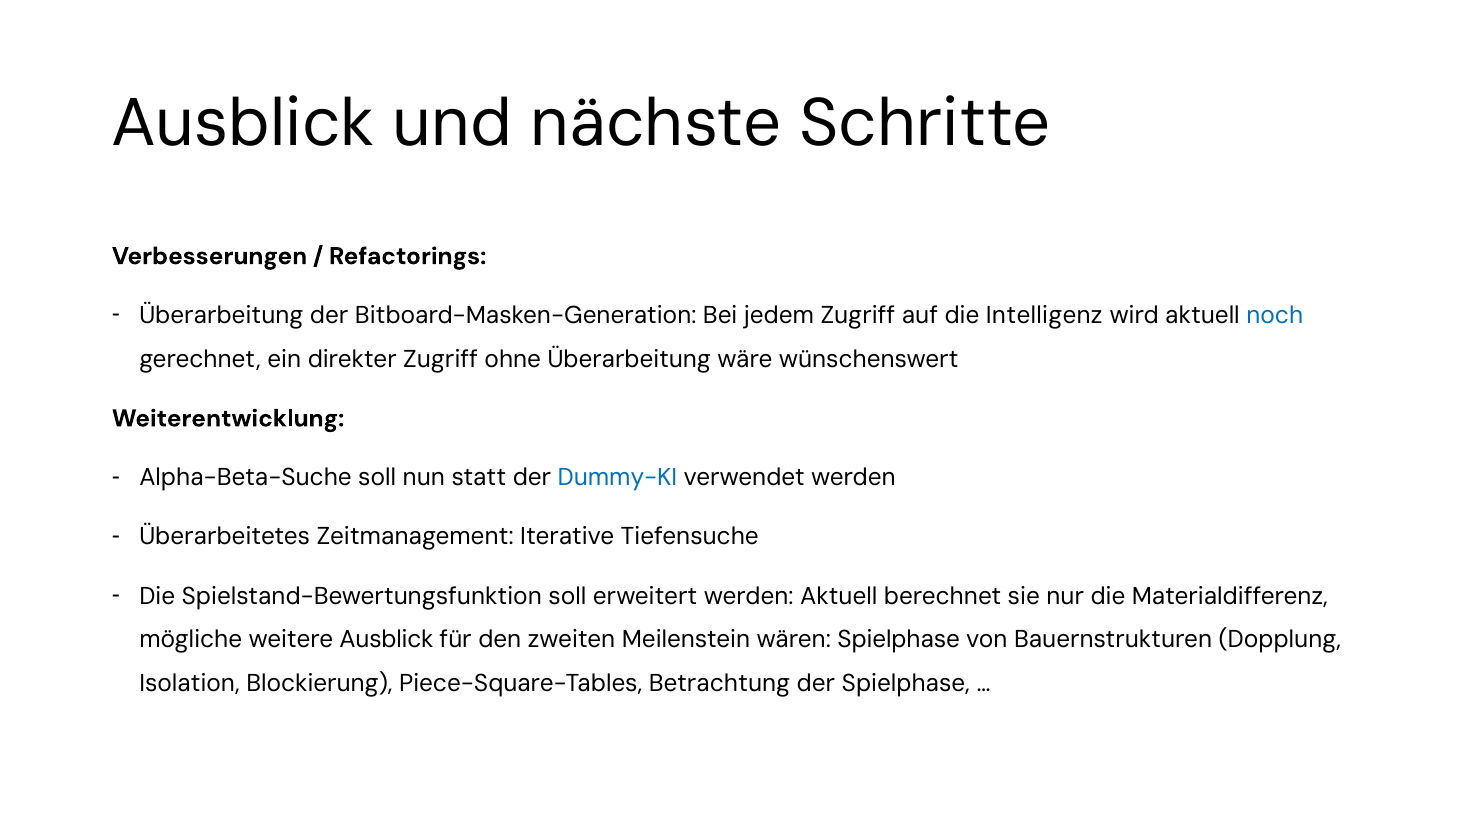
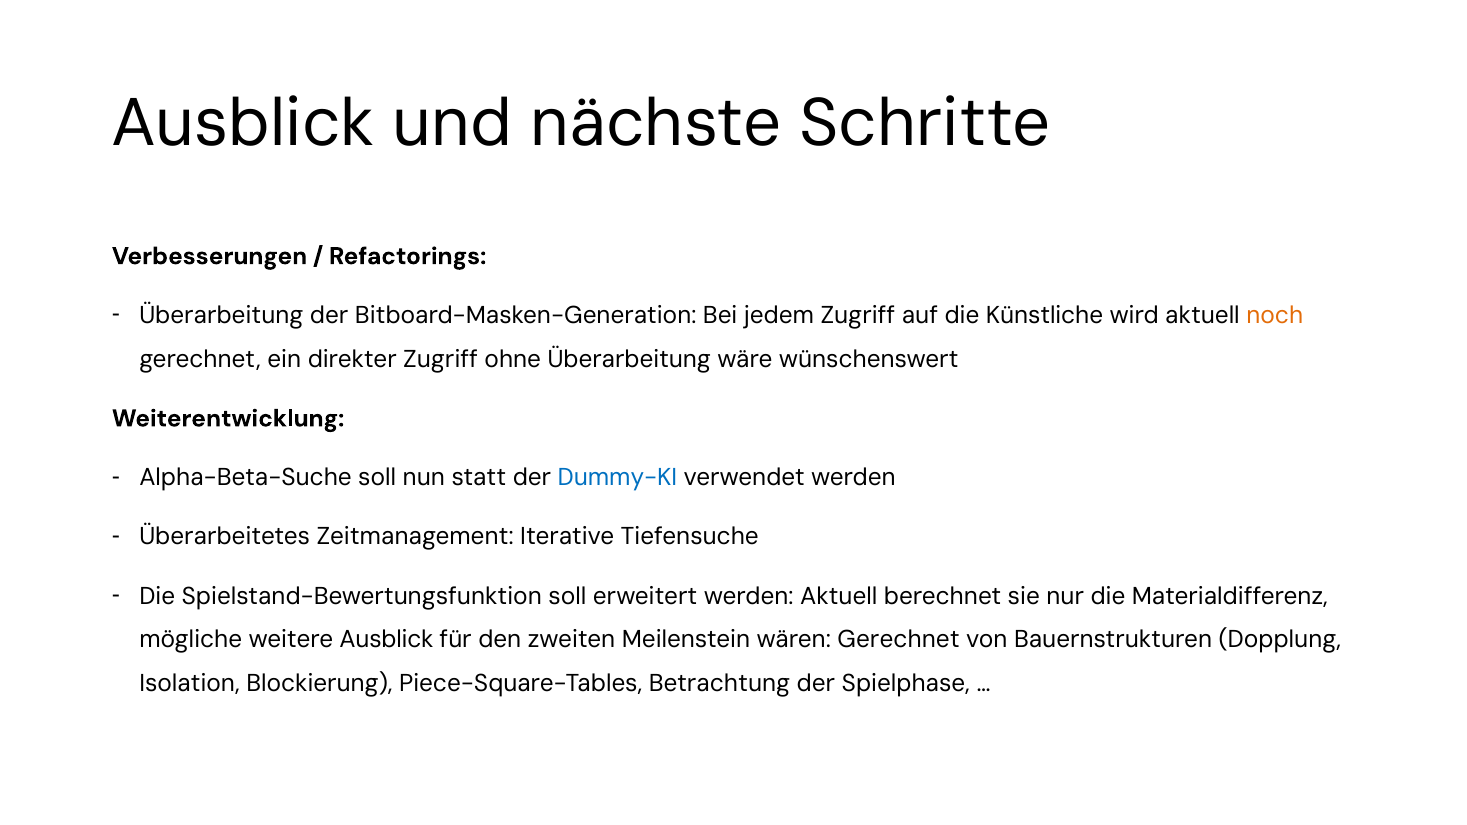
Intelligenz: Intelligenz -> Künstliche (1044, 315)
noch colour: blue -> orange (1275, 315)
wären Spielphase: Spielphase -> Gerechnet (899, 640)
